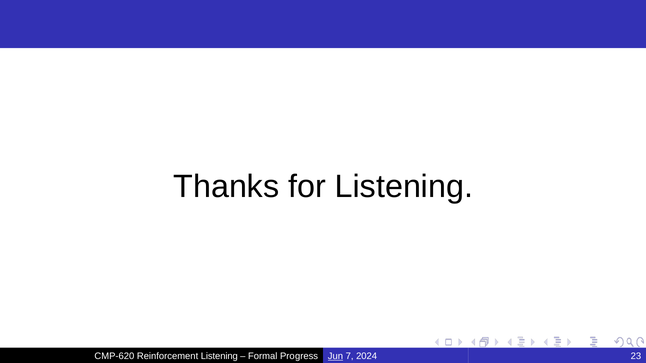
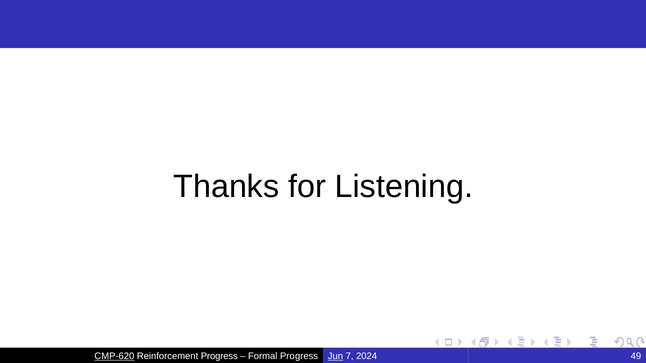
CMP-620 underline: none -> present (114, 356)
Reinforcement Listening: Listening -> Progress (219, 356)
23: 23 -> 49 (636, 356)
